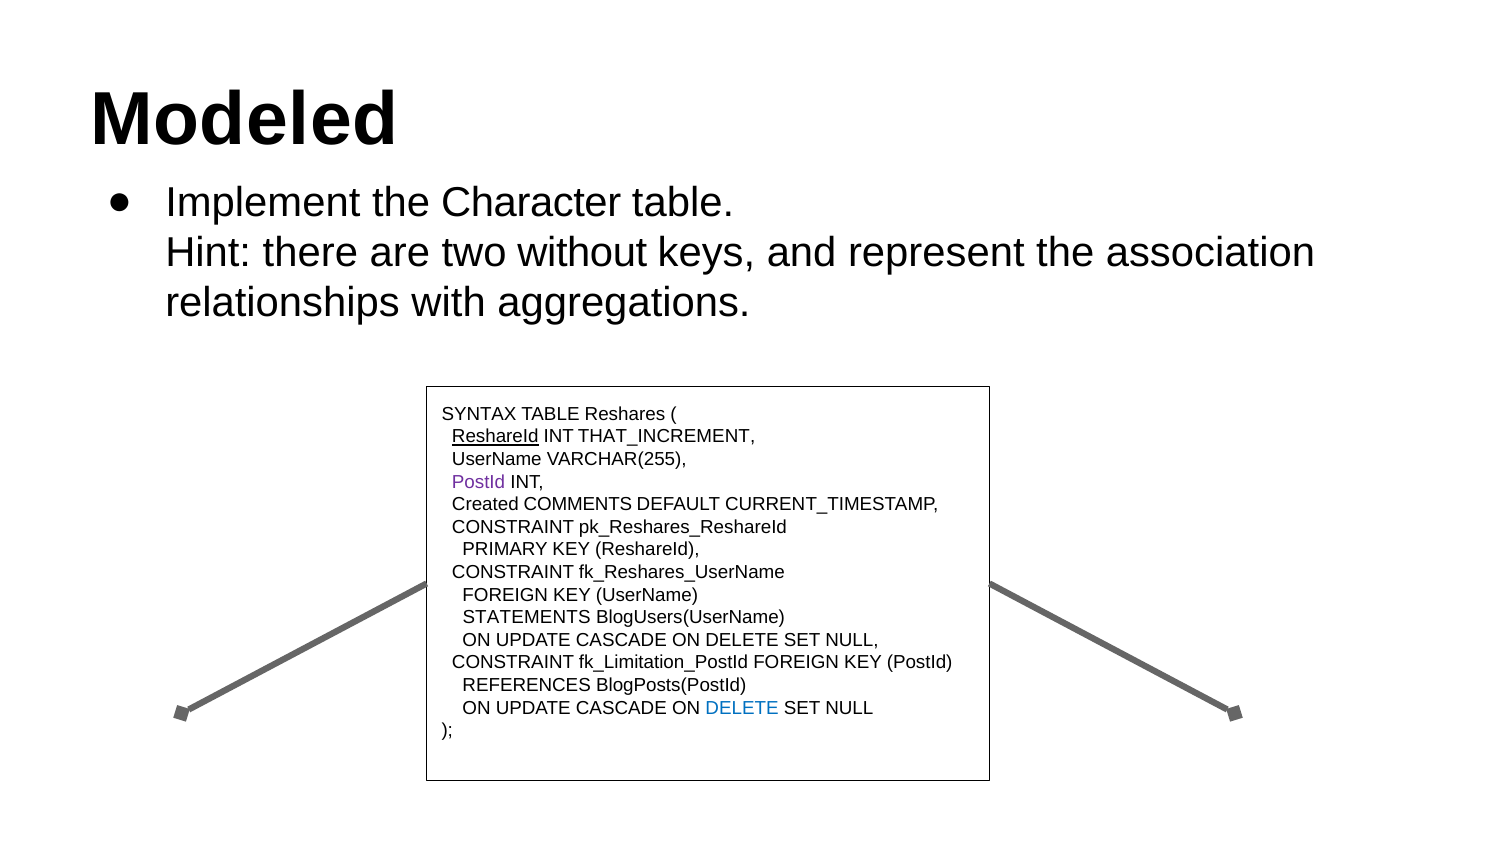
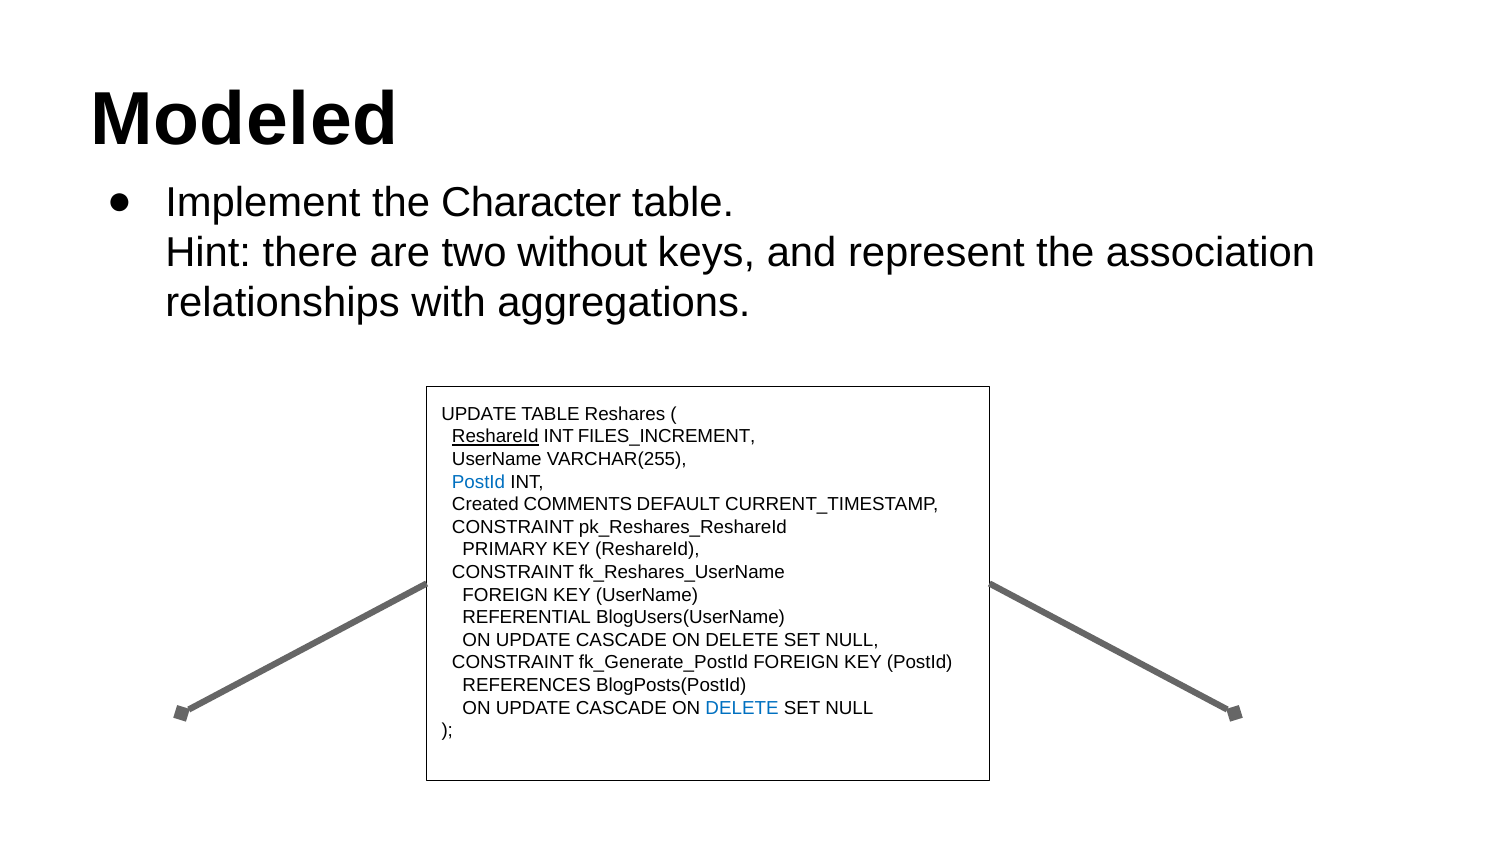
SYNTAX: SYNTAX -> UPDATE (479, 414)
THAT_INCREMENT: THAT_INCREMENT -> FILES_INCREMENT (667, 437)
PostId colour: purple -> blue (479, 482)
STATEMENTS: STATEMENTS -> REFERENTIAL (527, 618)
fk_Limitation_PostId: fk_Limitation_PostId -> fk_Generate_PostId (663, 663)
